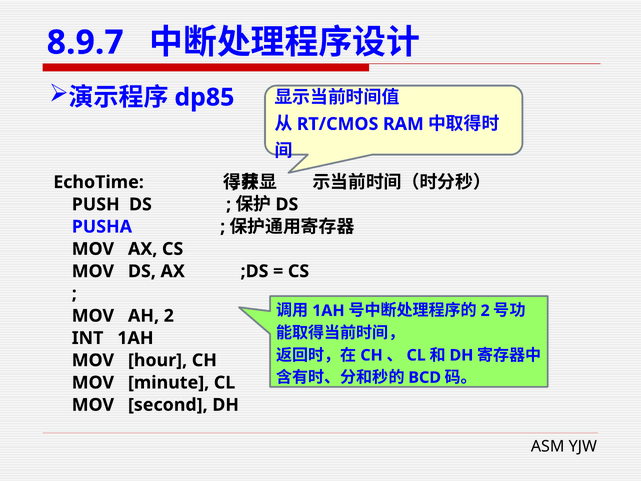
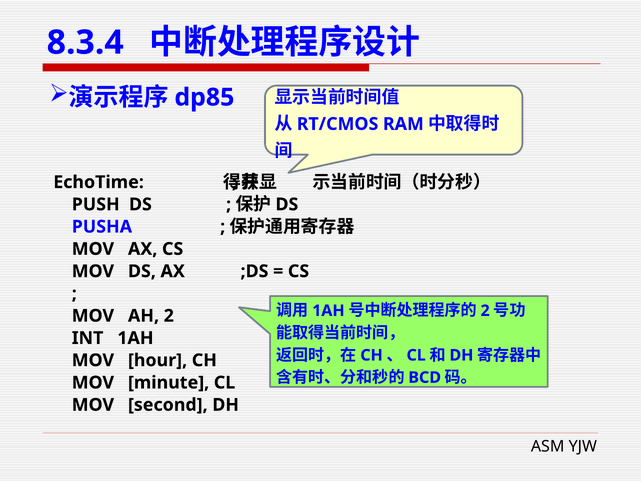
8.9.7: 8.9.7 -> 8.3.4 (85, 43)
